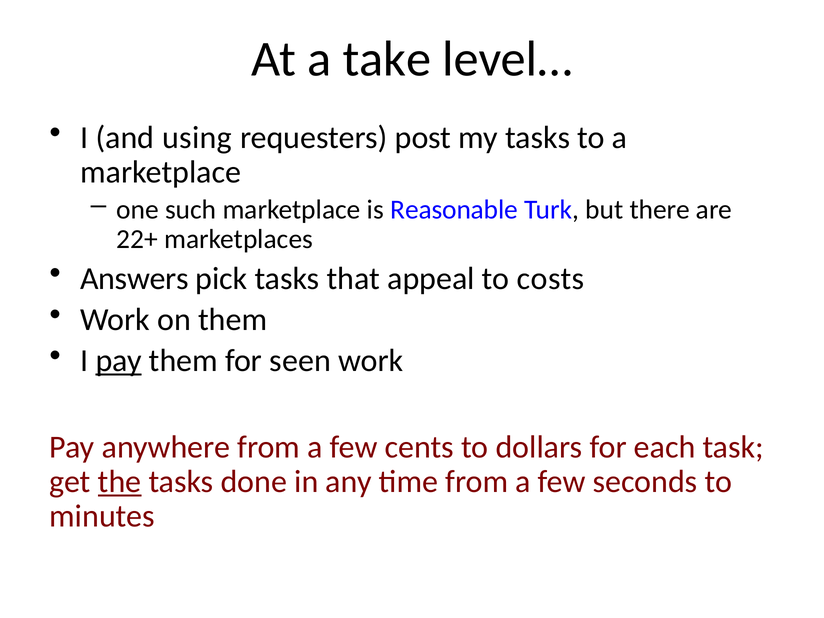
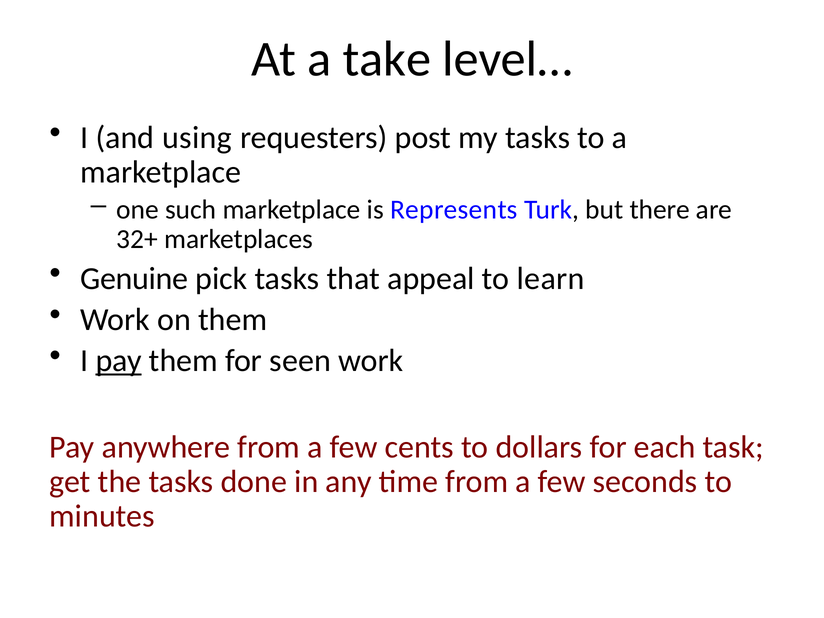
Reasonable: Reasonable -> Represents (454, 209)
22+: 22+ -> 32+ (137, 239)
Answers: Answers -> Genuine (134, 278)
costs: costs -> learn (551, 278)
the underline: present -> none (120, 482)
